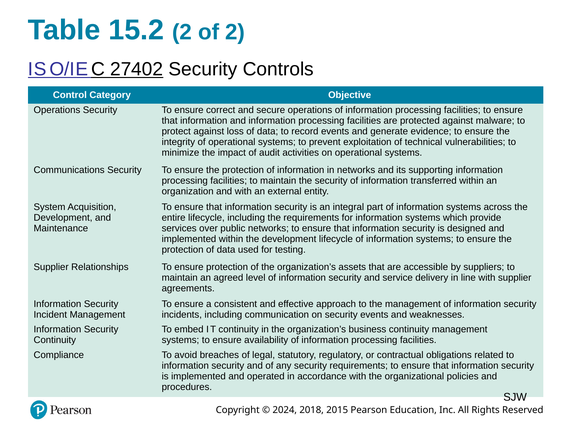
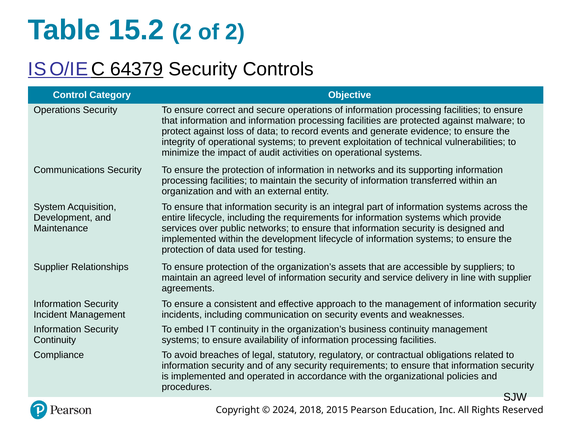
27402: 27402 -> 64379 (137, 69)
